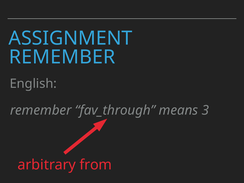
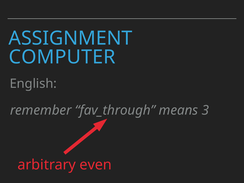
REMEMBER: REMEMBER -> COMPUTER (62, 57)
from: from -> even (96, 165)
